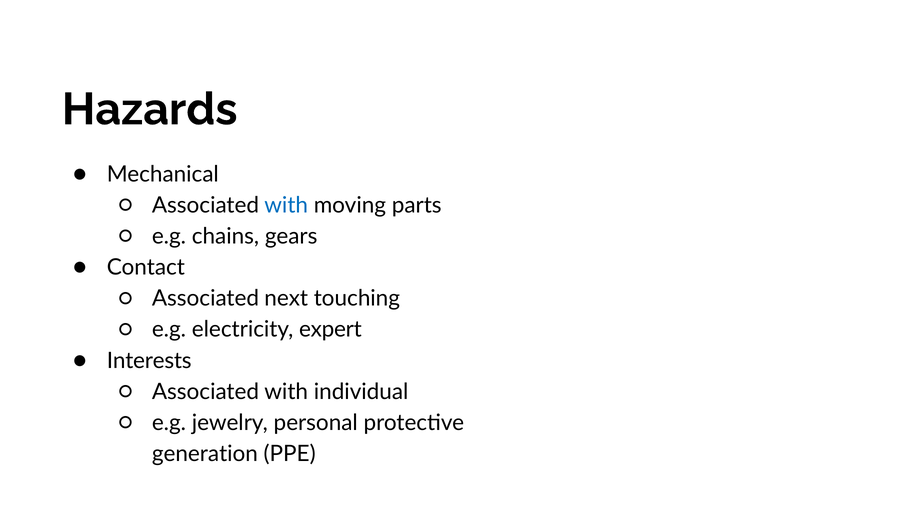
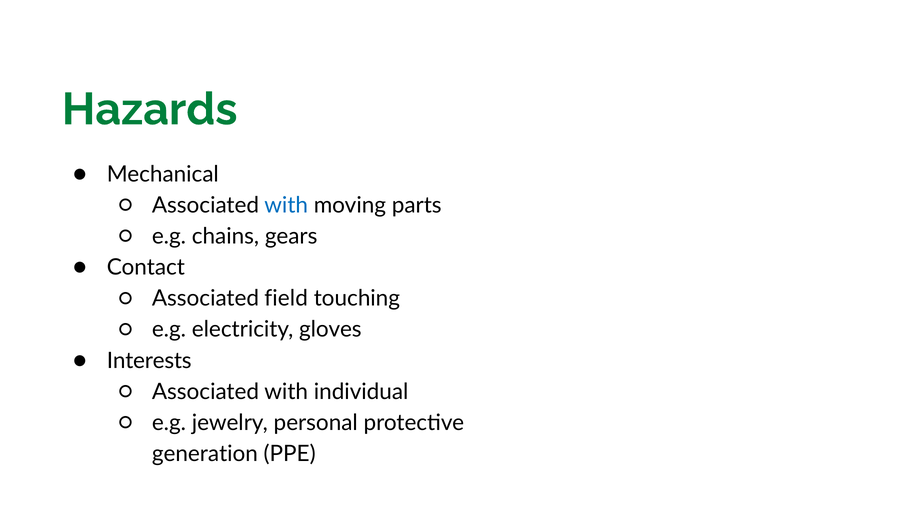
Hazards colour: black -> green (150, 109)
next: next -> field (286, 298)
expert: expert -> gloves (330, 329)
